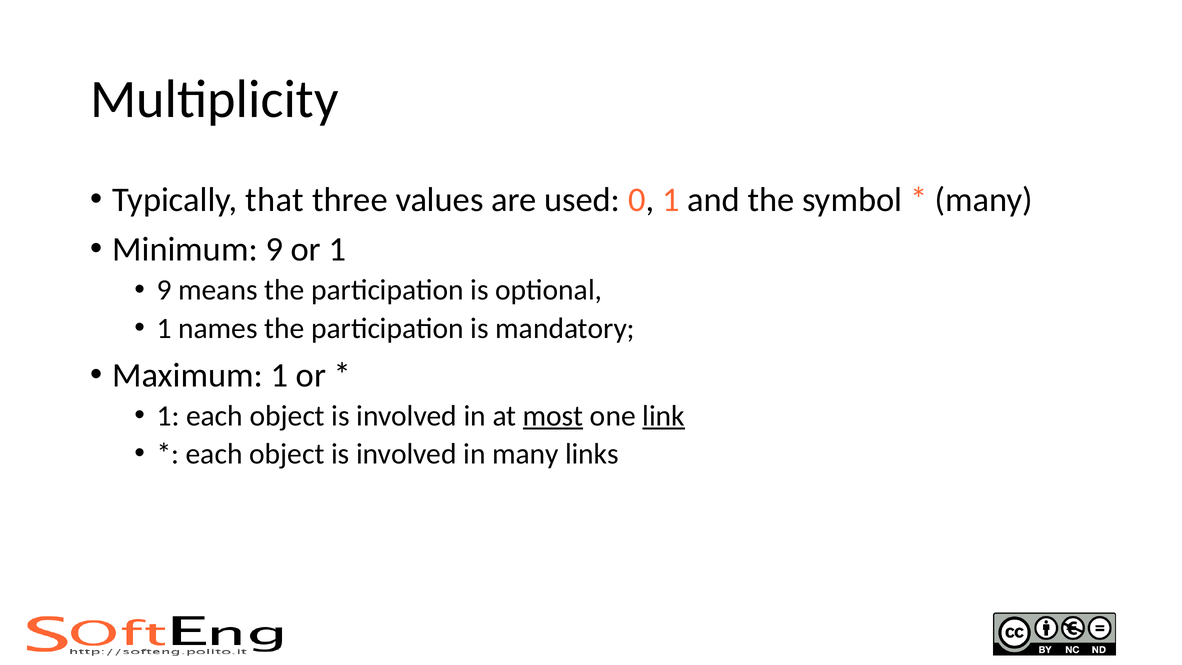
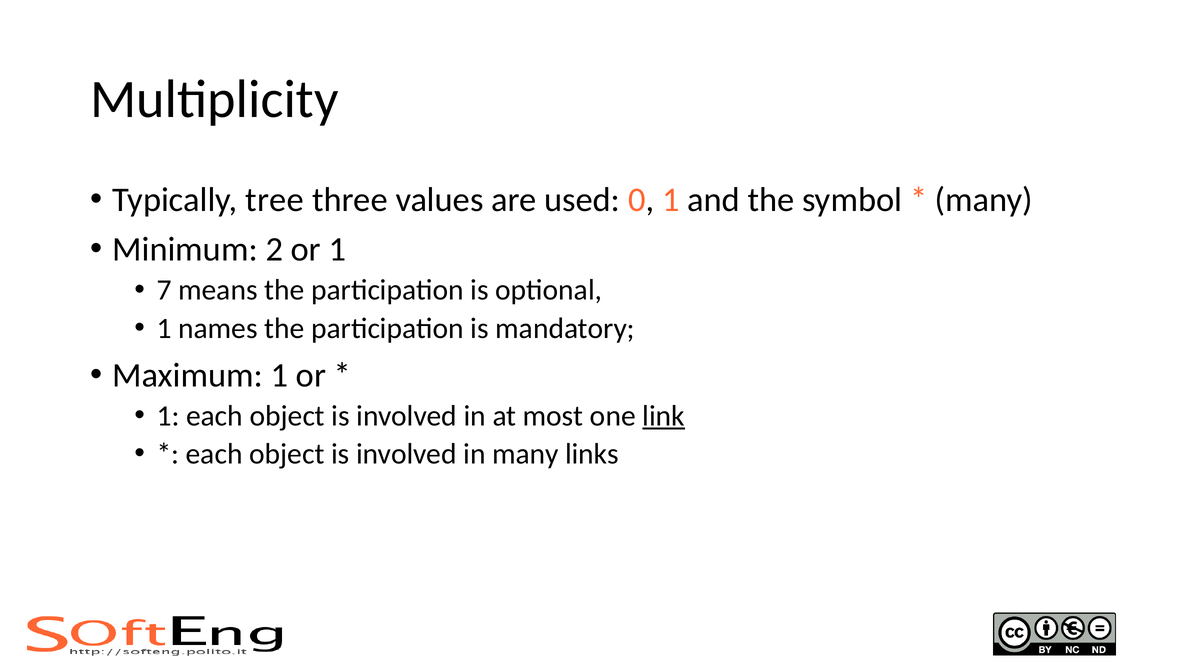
that: that -> tree (275, 200)
Minimum 9: 9 -> 2 (274, 249)
9: 9 -> 7 (164, 290)
most underline: present -> none (553, 416)
